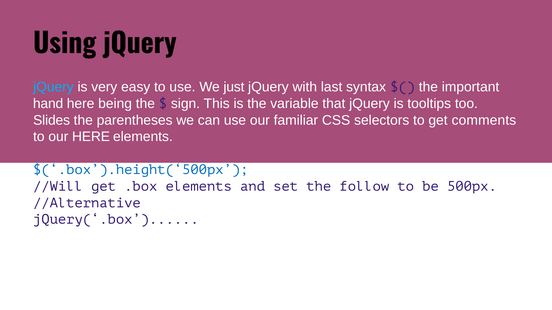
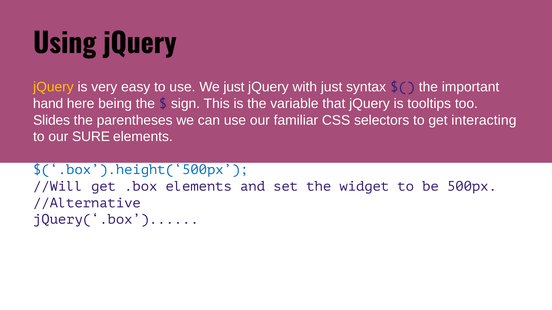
jQuery colour: light blue -> yellow (53, 87)
with last: last -> just (332, 87)
comments: comments -> interacting (484, 120)
our HERE: HERE -> SURE (91, 137)
follow: follow -> widget (364, 187)
